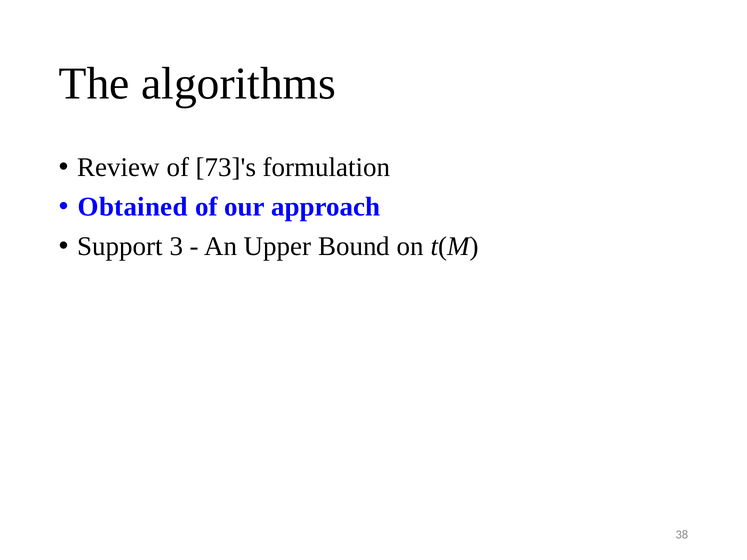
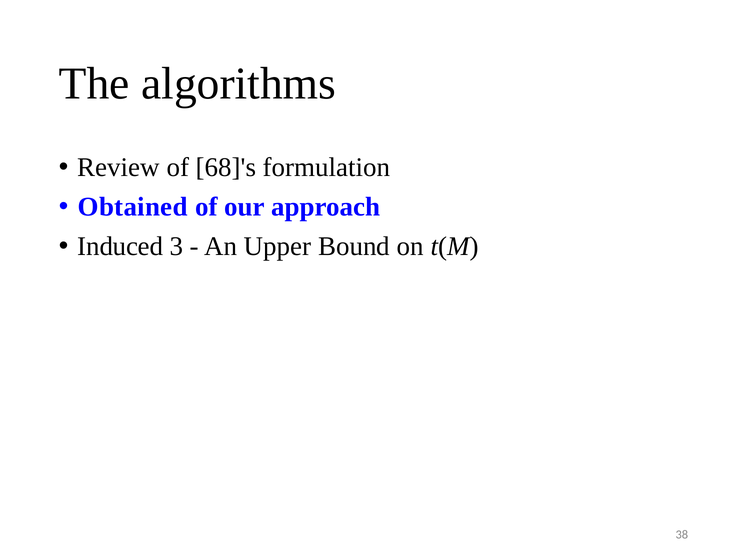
73]'s: 73]'s -> 68]'s (226, 167)
Support: Support -> Induced (120, 246)
